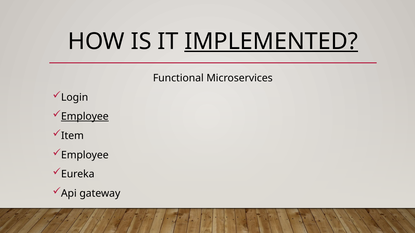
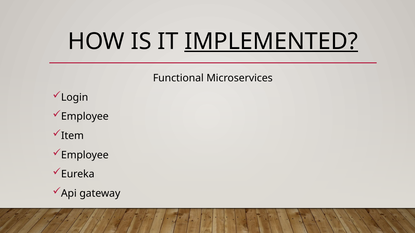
Employee underline: present -> none (85, 117)
